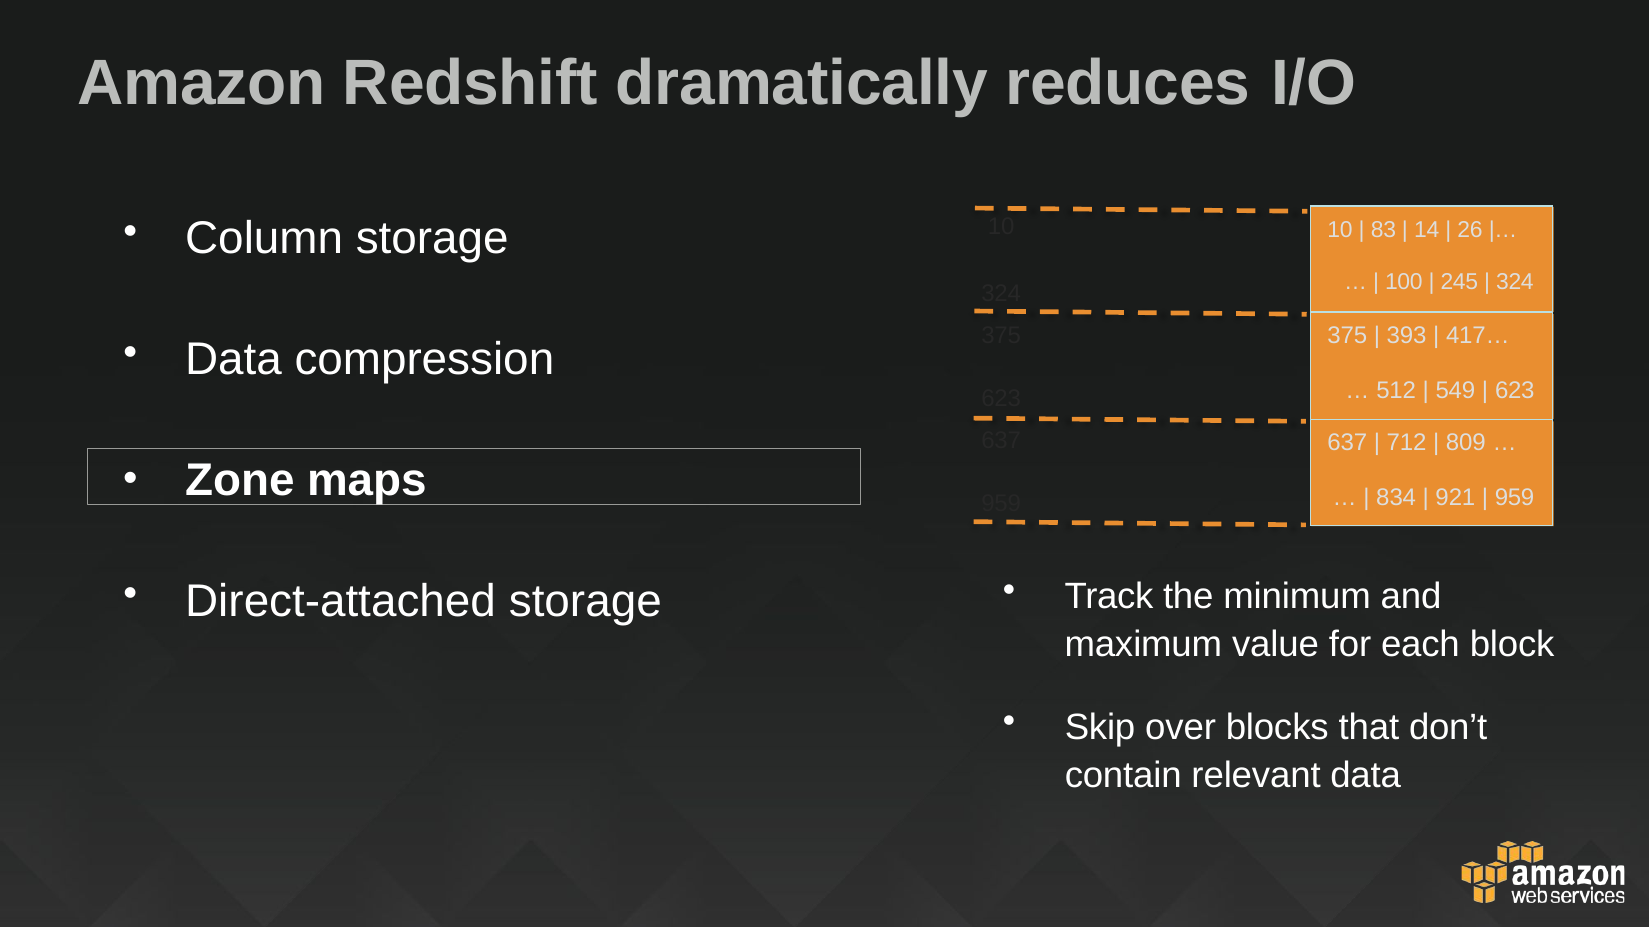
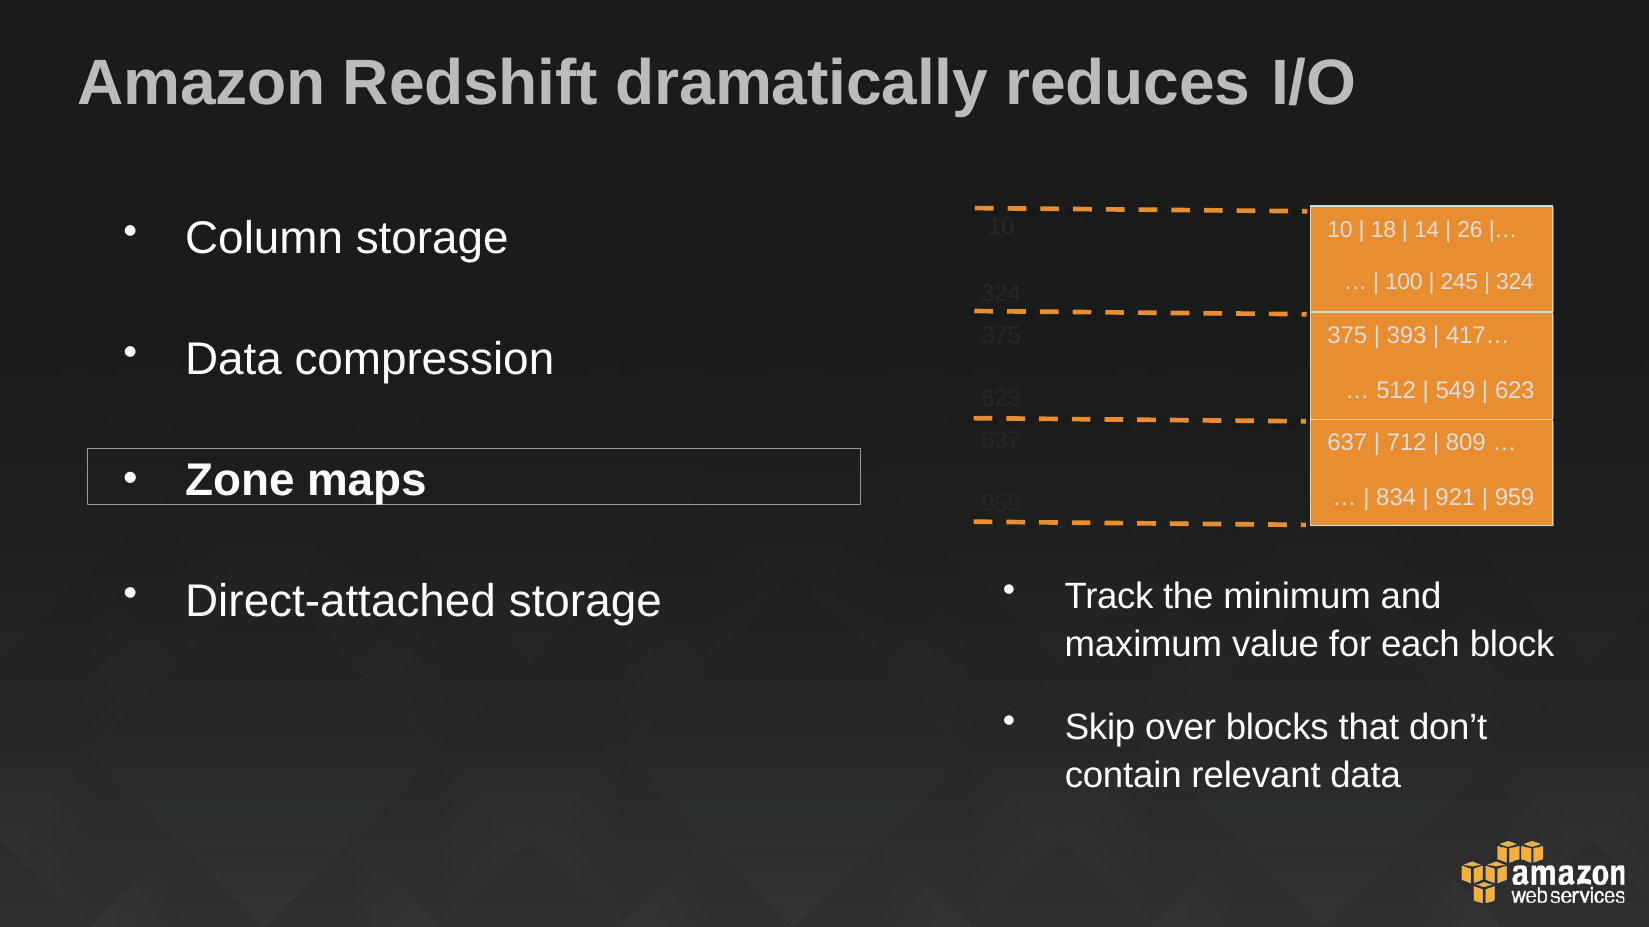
83: 83 -> 18 (1383, 230)
